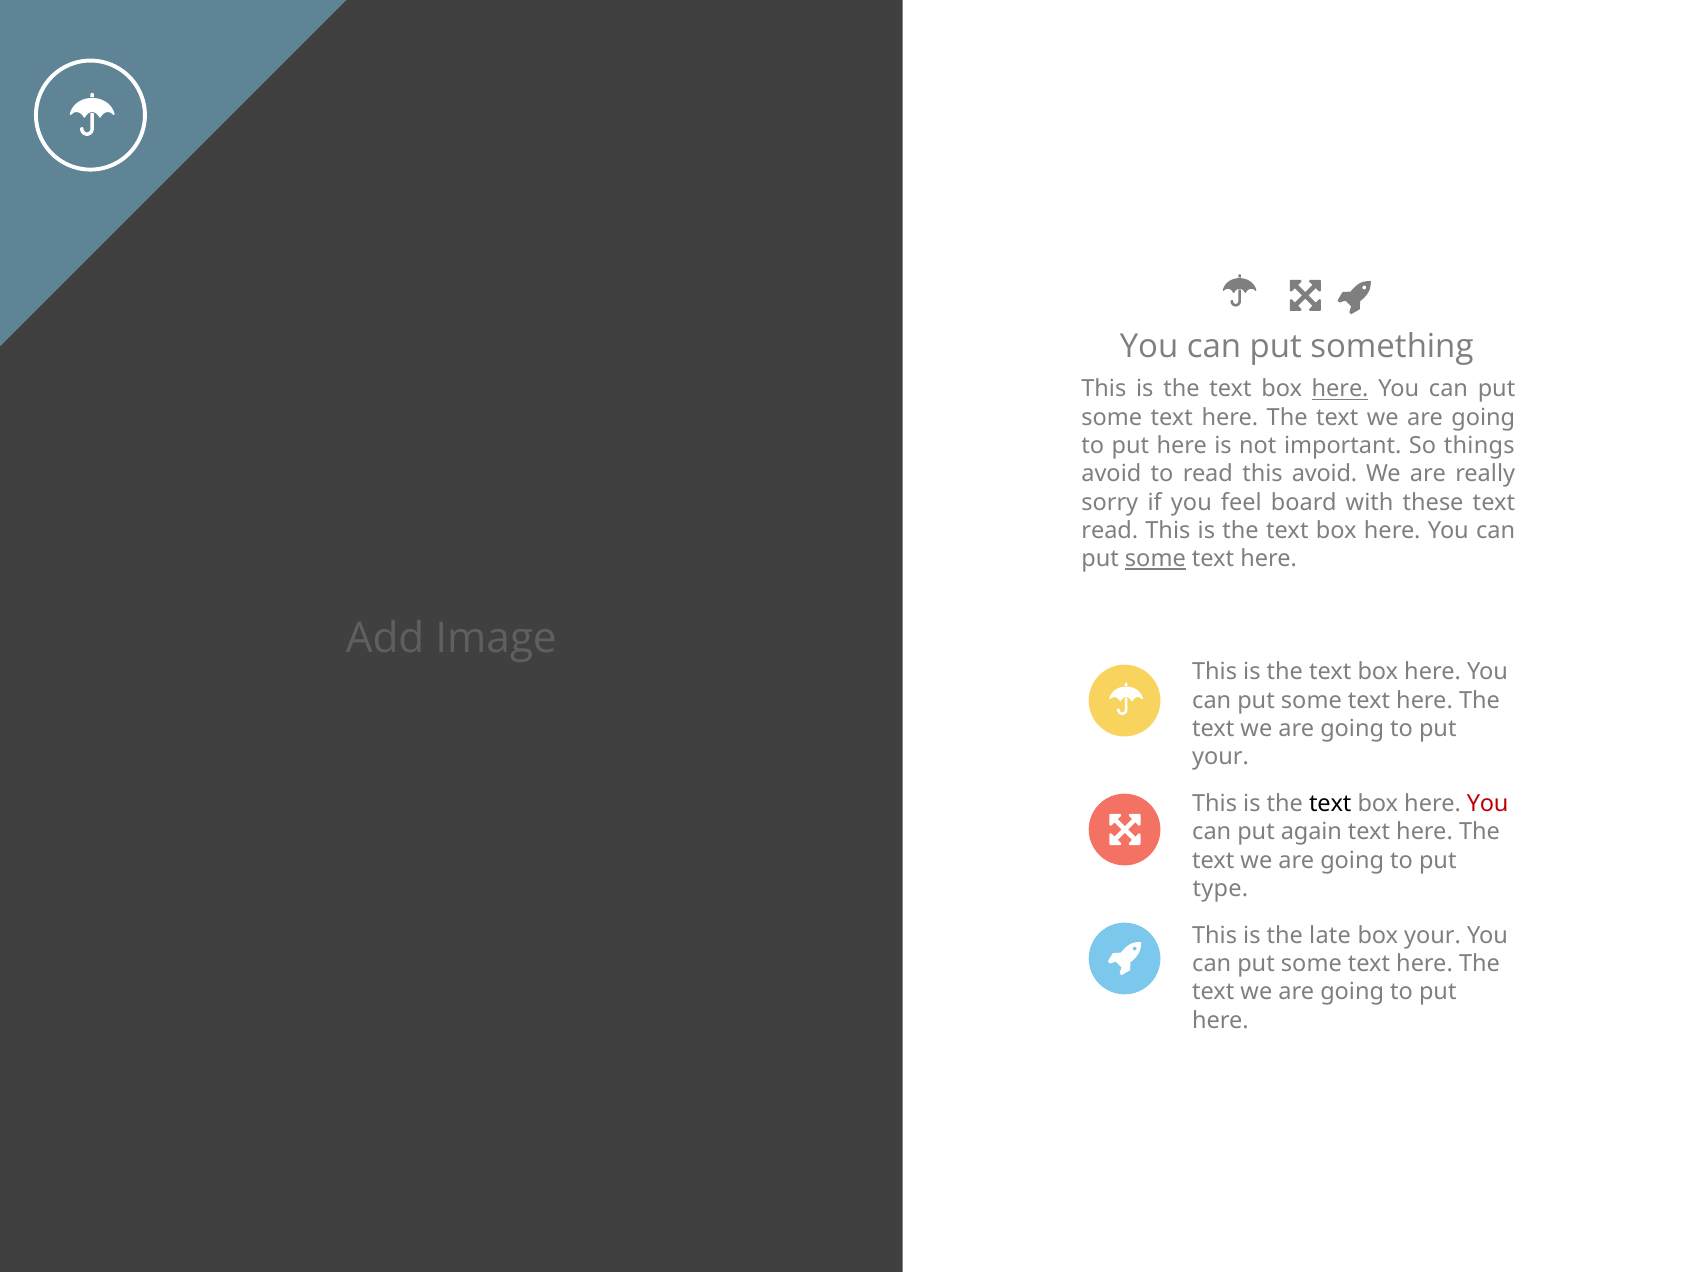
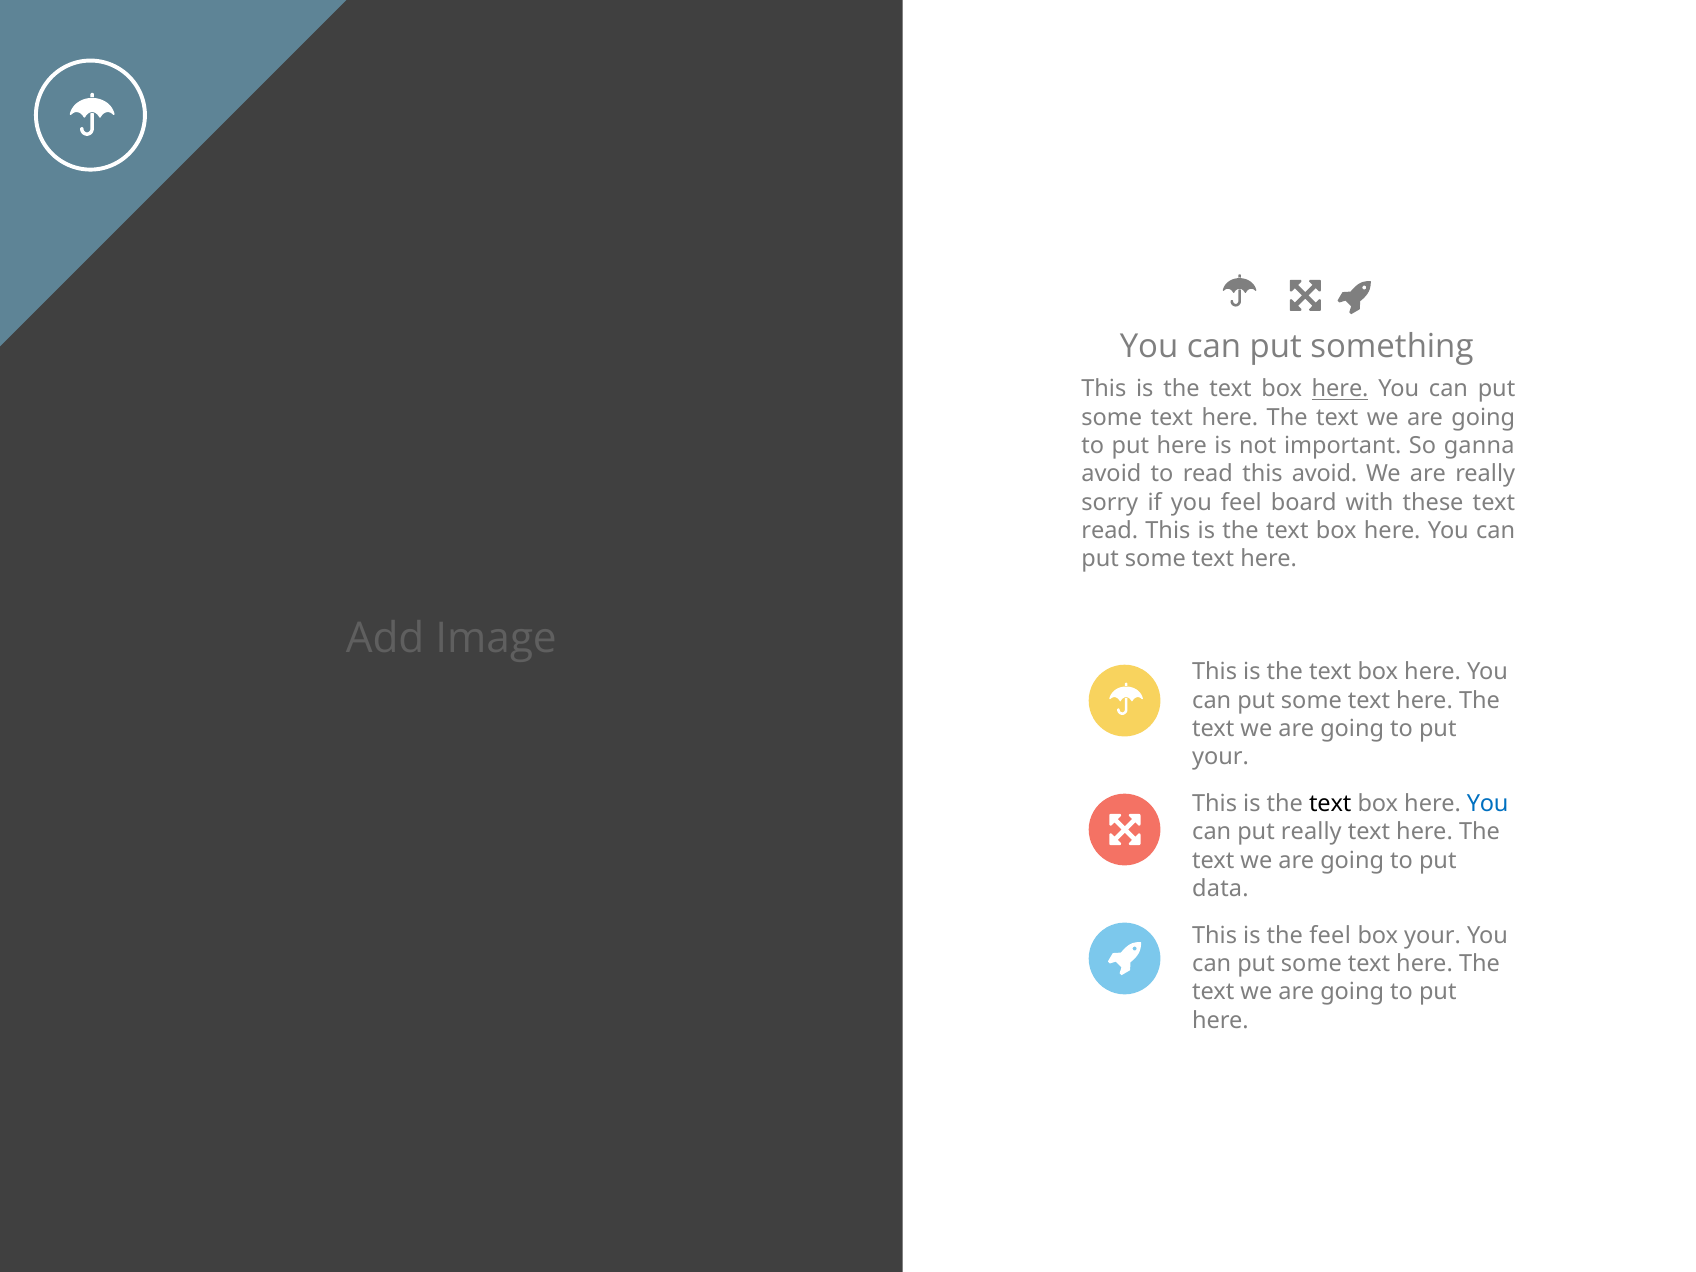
things: things -> ganna (1479, 446)
some underline: present -> none (1155, 559)
You colour: red -> blue (1488, 804)
put again: again -> really (1311, 832)
type: type -> data (1220, 889)
the late: late -> feel (1330, 935)
